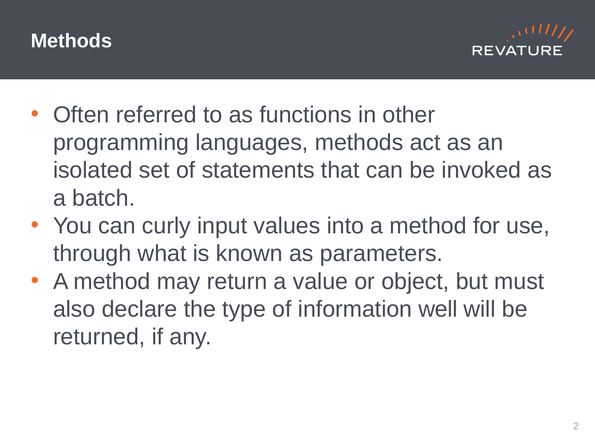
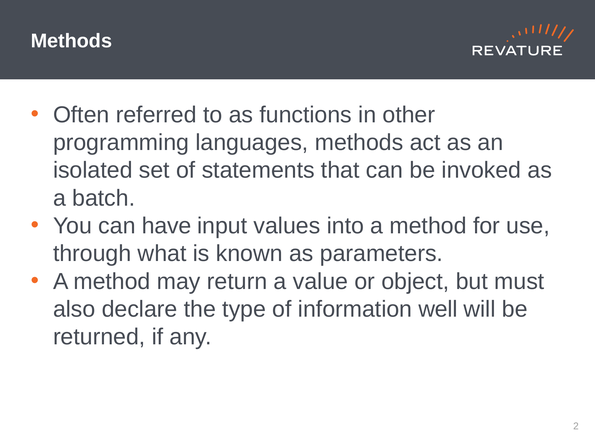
curly: curly -> have (166, 226)
